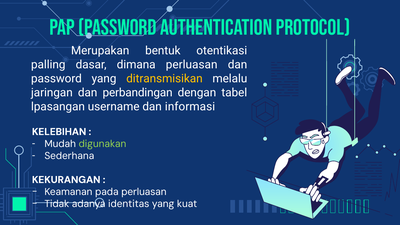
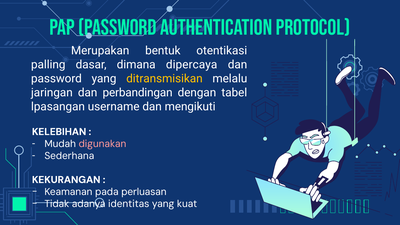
dimana perluasan: perluasan -> dipercaya (192, 65)
informasi: informasi -> mengikuti (190, 107)
digunakan colour: light green -> pink (102, 144)
